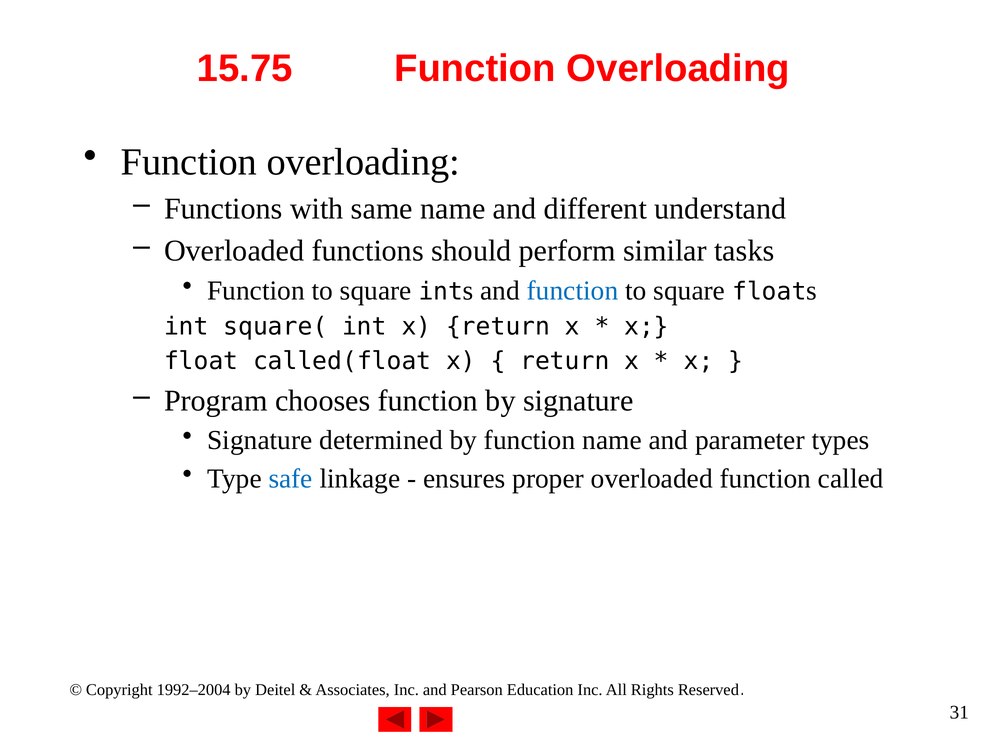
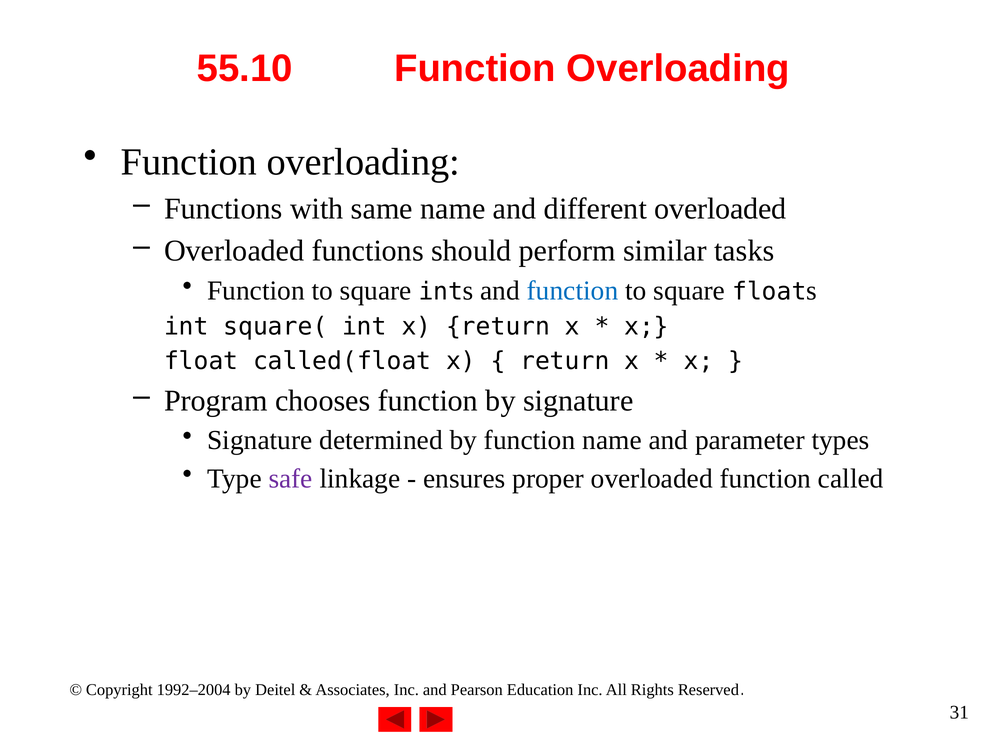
15.75: 15.75 -> 55.10 (245, 68)
different understand: understand -> overloaded (720, 209)
safe colour: blue -> purple (291, 479)
